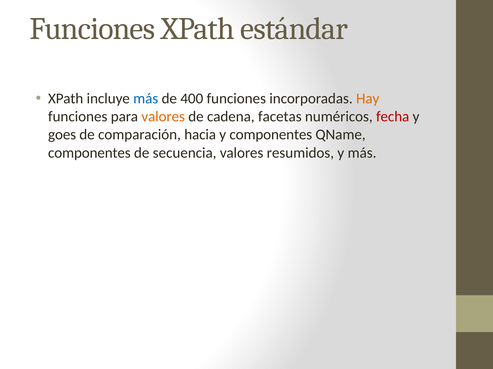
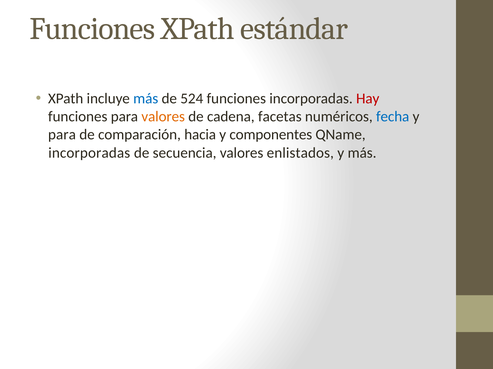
400: 400 -> 524 (192, 99)
Hay colour: orange -> red (368, 99)
fecha colour: red -> blue (393, 117)
goes: goes -> para (62, 135)
componentes: componentes -> incorporadas (89, 153)
resumidos: resumidos -> enlistados (300, 153)
